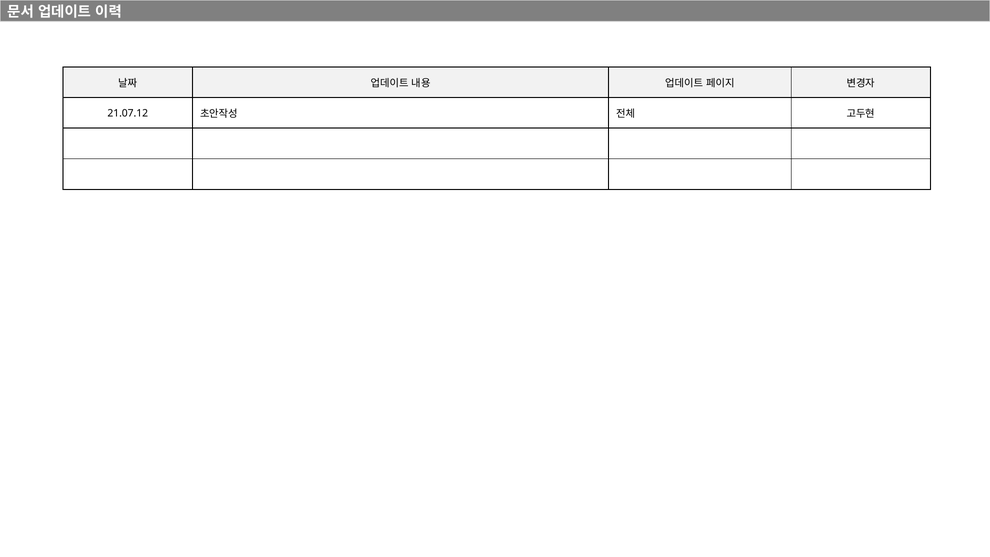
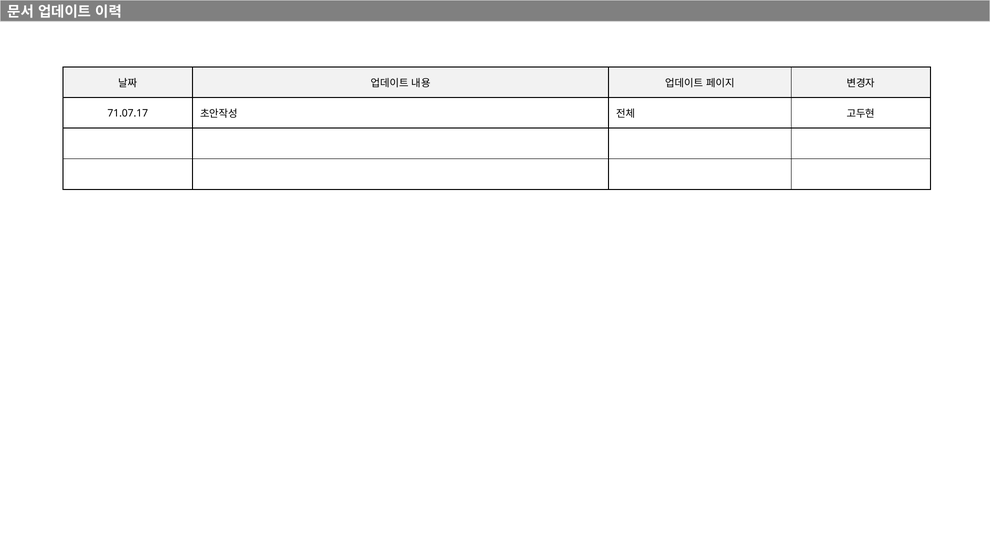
21.07.12: 21.07.12 -> 71.07.17 (128, 113)
